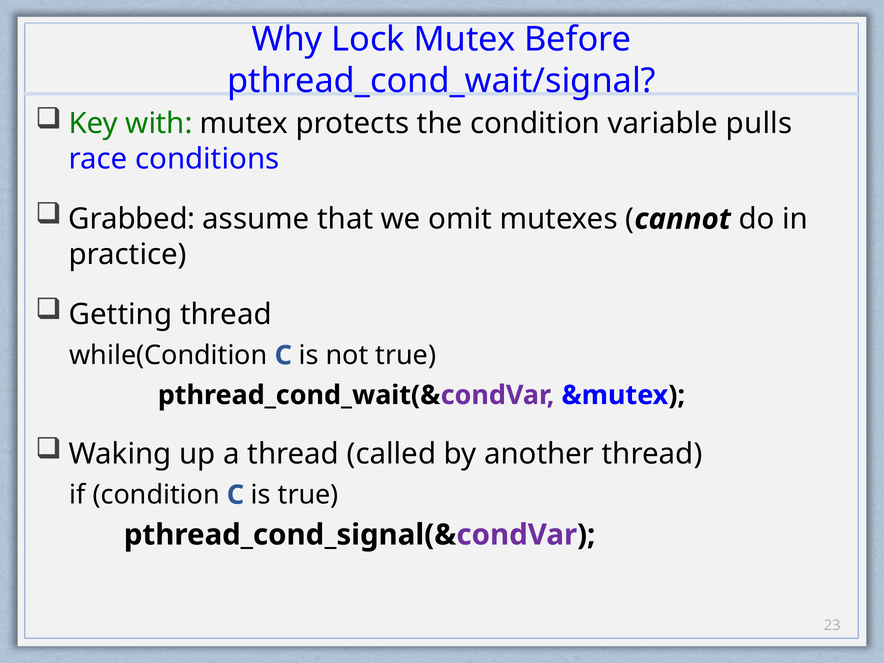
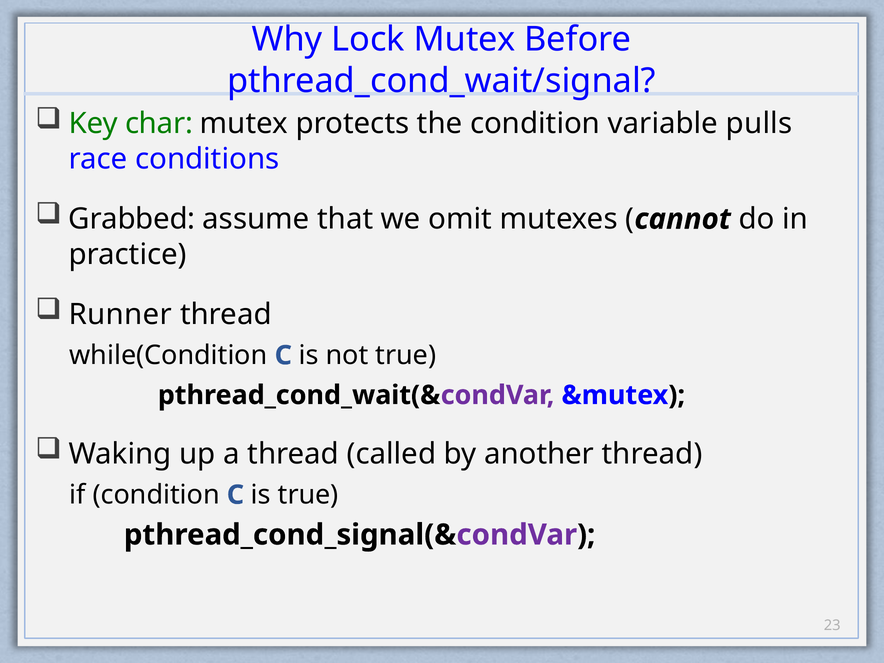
with: with -> char (159, 124)
Getting: Getting -> Runner (120, 314)
